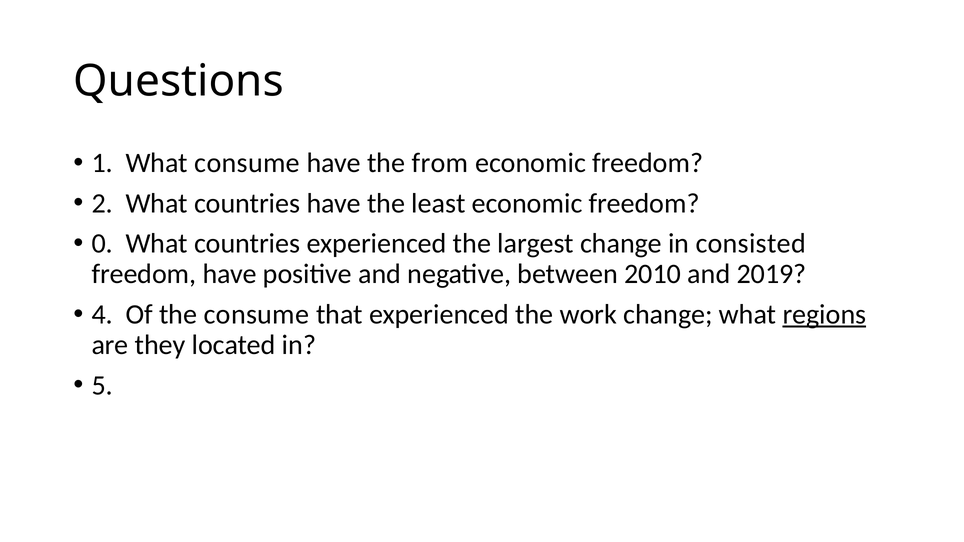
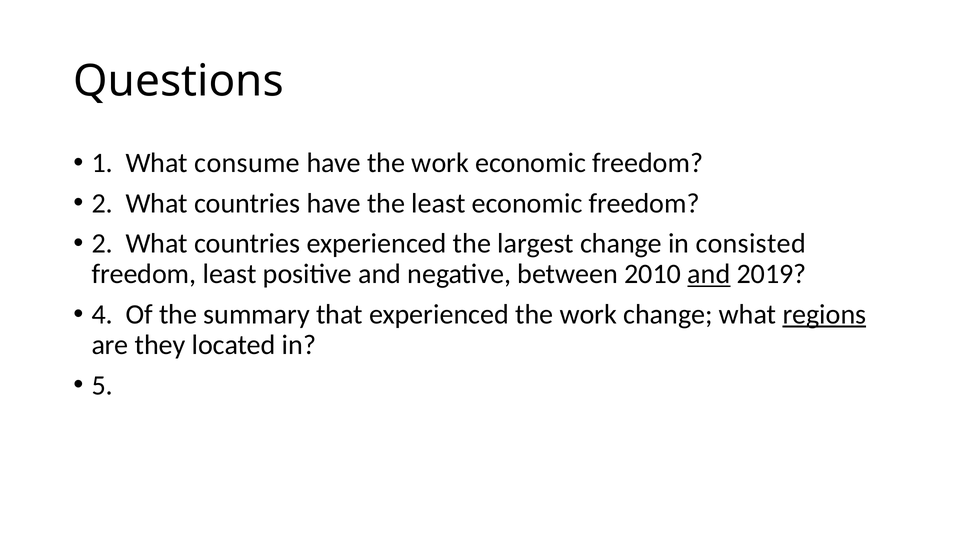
have the from: from -> work (440, 163)
0: 0 -> 2 (102, 244)
freedom have: have -> least (230, 274)
and underline: none -> present (709, 274)
the consume: consume -> summary (257, 315)
